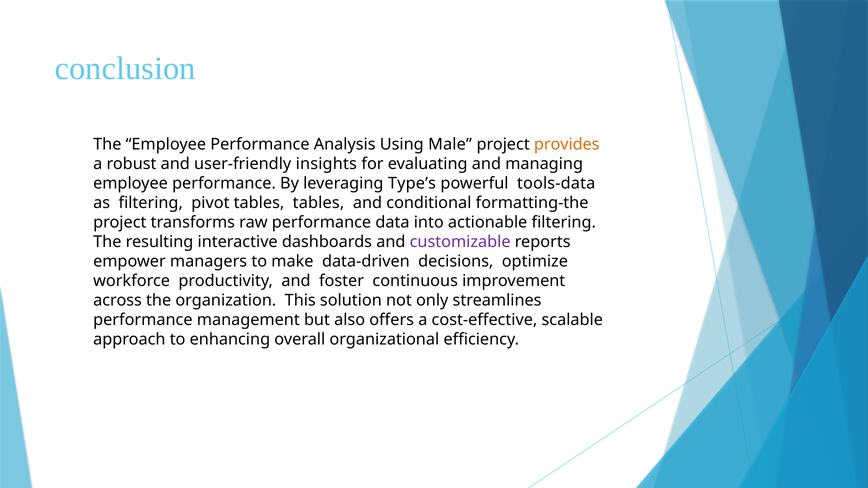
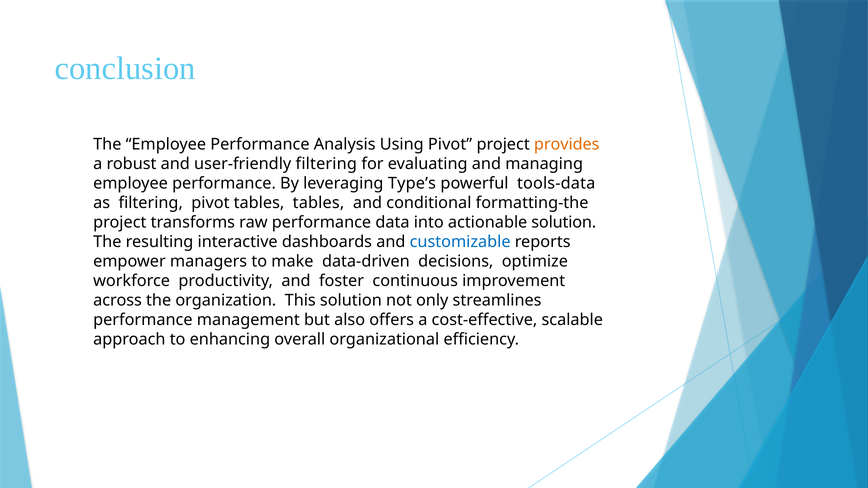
Using Male: Male -> Pivot (450, 144)
user-friendly insights: insights -> filtering (326, 164)
actionable filtering: filtering -> solution (564, 222)
customizable colour: purple -> blue (460, 242)
